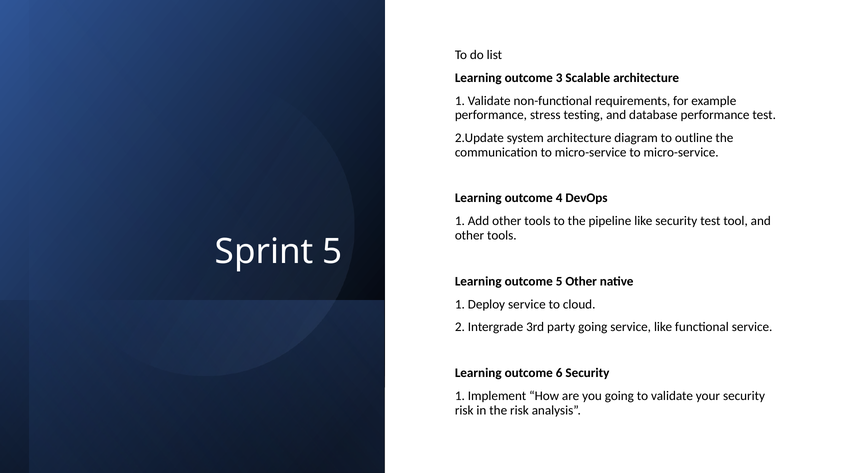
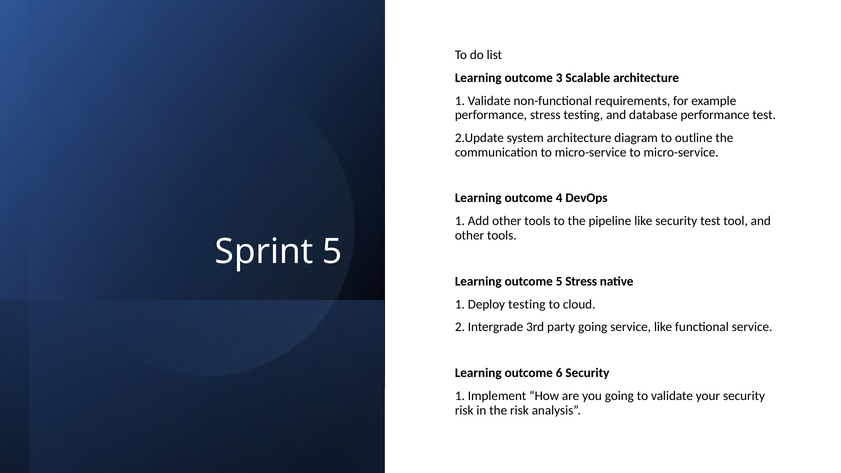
5 Other: Other -> Stress (581, 281)
Deploy service: service -> testing (527, 304)
